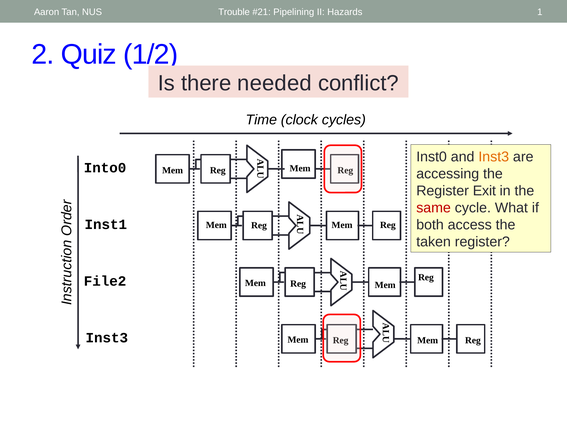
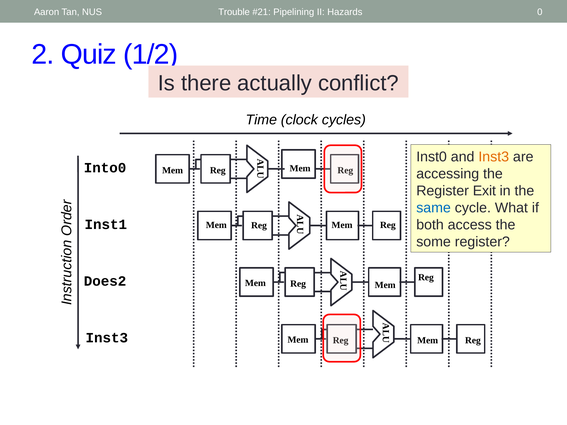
1: 1 -> 0 (540, 12)
needed: needed -> actually (275, 83)
same colour: red -> blue (434, 208)
taken: taken -> some (434, 242)
File2: File2 -> Does2 (105, 281)
